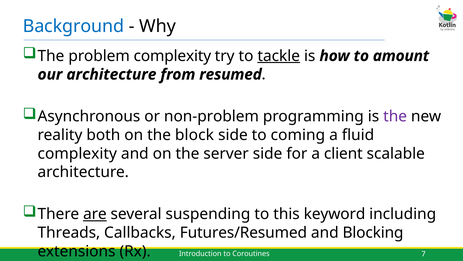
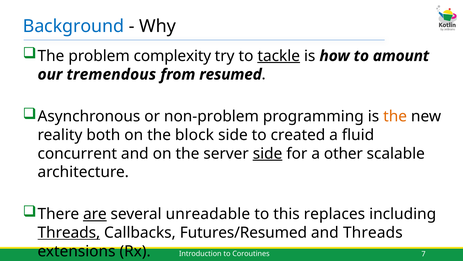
our architecture: architecture -> tremendous (111, 74)
the colour: purple -> orange (395, 116)
coming: coming -> created (298, 135)
complexity: complexity -> concurrent (77, 153)
side underline: none -> present (268, 153)
client: client -> other (343, 153)
suspending: suspending -> unreadable (208, 214)
keyword: keyword -> replaces (334, 214)
Threads underline: none -> present (69, 232)
and Blocking: Blocking -> Threads (373, 232)
